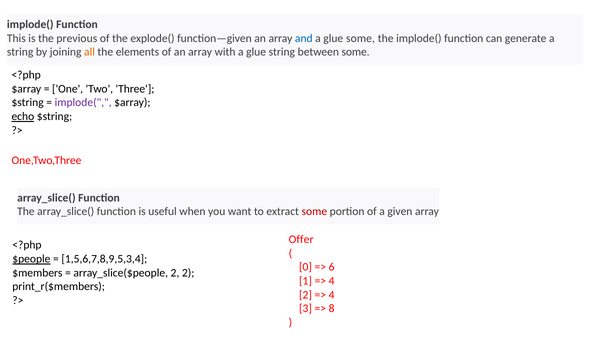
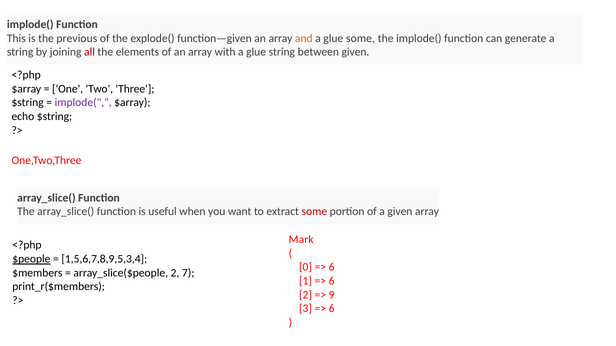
and colour: blue -> orange (304, 38)
all colour: orange -> red (90, 52)
between some: some -> given (356, 52)
echo underline: present -> none (23, 117)
Offer: Offer -> Mark (301, 240)
2 2: 2 -> 7 (188, 273)
4: 4 -> 6 (332, 281)
4: 4 -> 9 (332, 295)
8: 8 -> 6 (332, 309)
